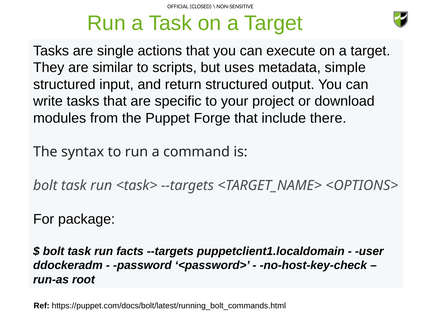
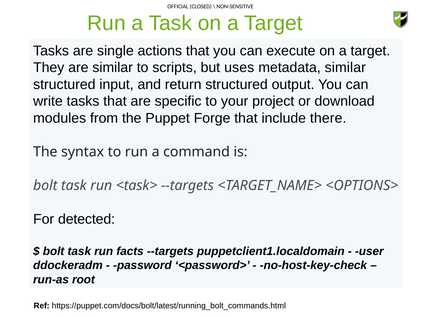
metadata simple: simple -> similar (345, 68)
package: package -> detected (87, 219)
